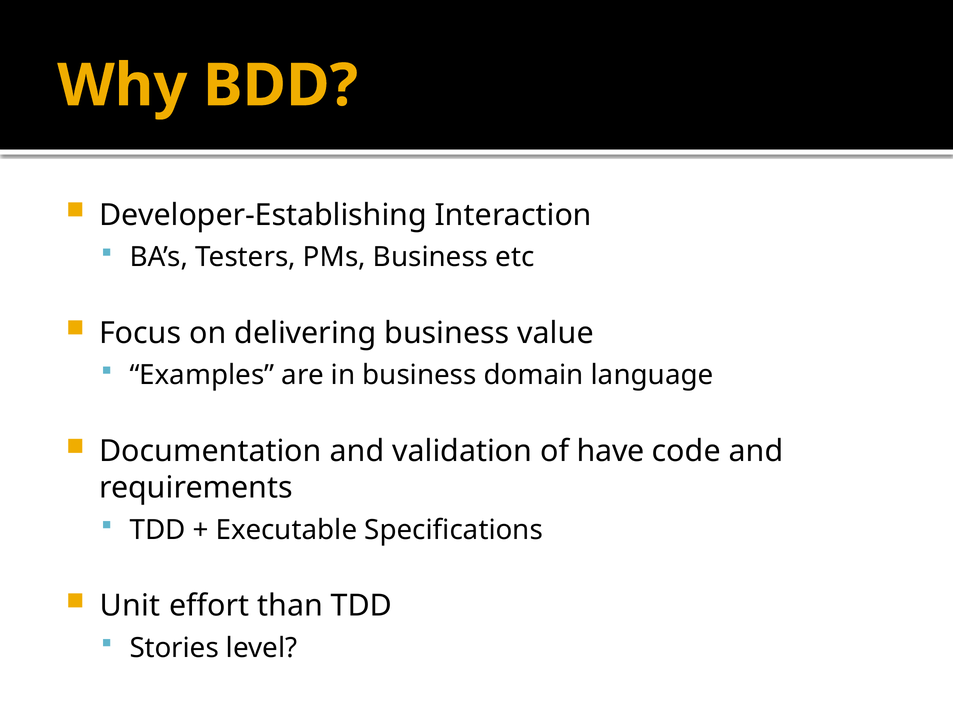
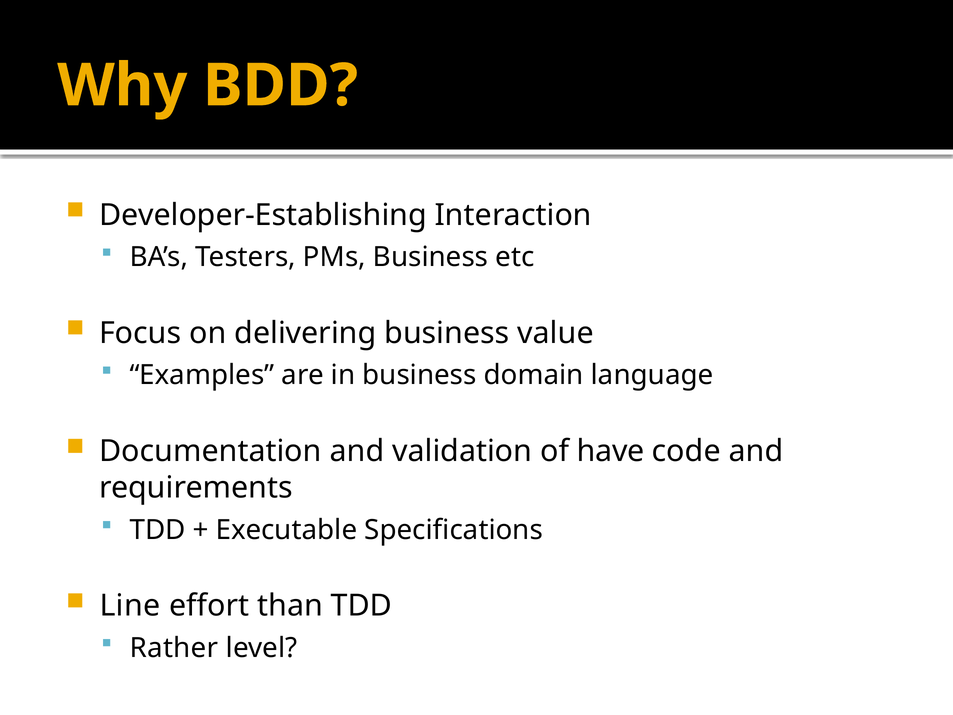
Unit: Unit -> Line (130, 606)
Stories: Stories -> Rather (174, 648)
